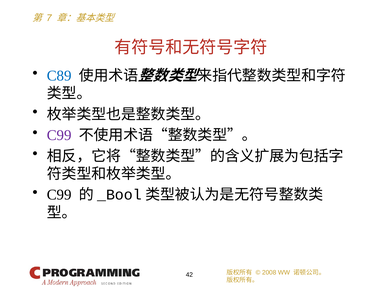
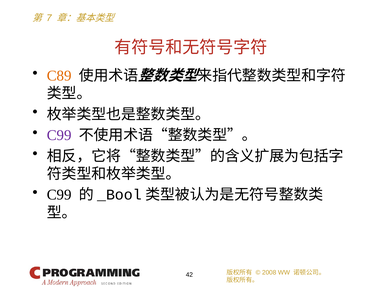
C89 colour: blue -> orange (59, 76)
